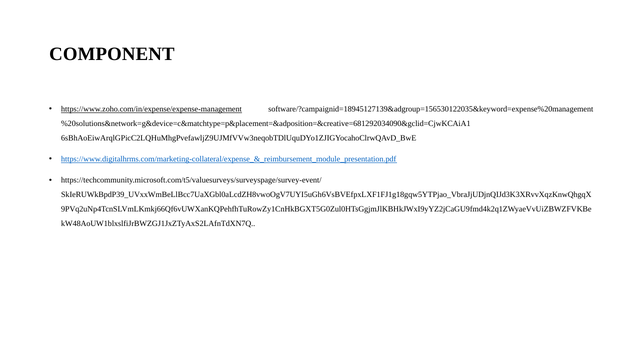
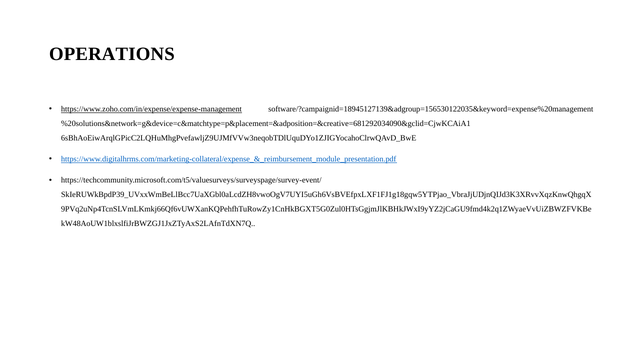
COMPONENT: COMPONENT -> OPERATIONS (112, 54)
